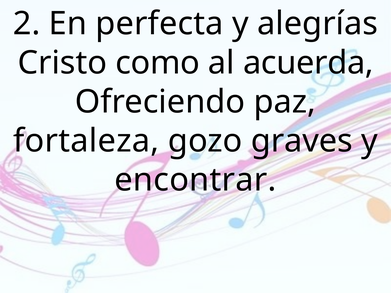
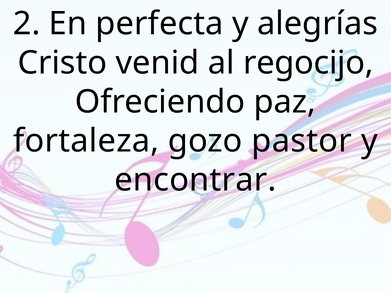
como: como -> venid (157, 63)
acuerda: acuerda -> regocijo (308, 63)
graves: graves -> pastor (302, 141)
